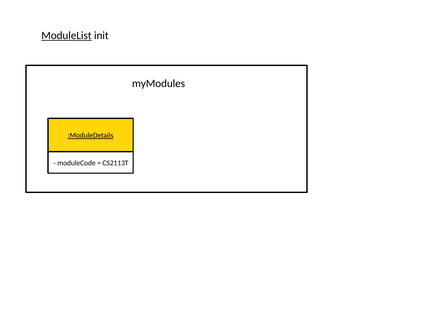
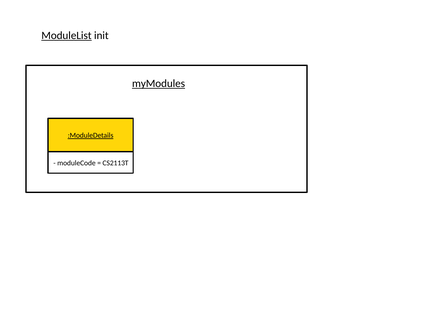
myModules underline: none -> present (159, 84)
